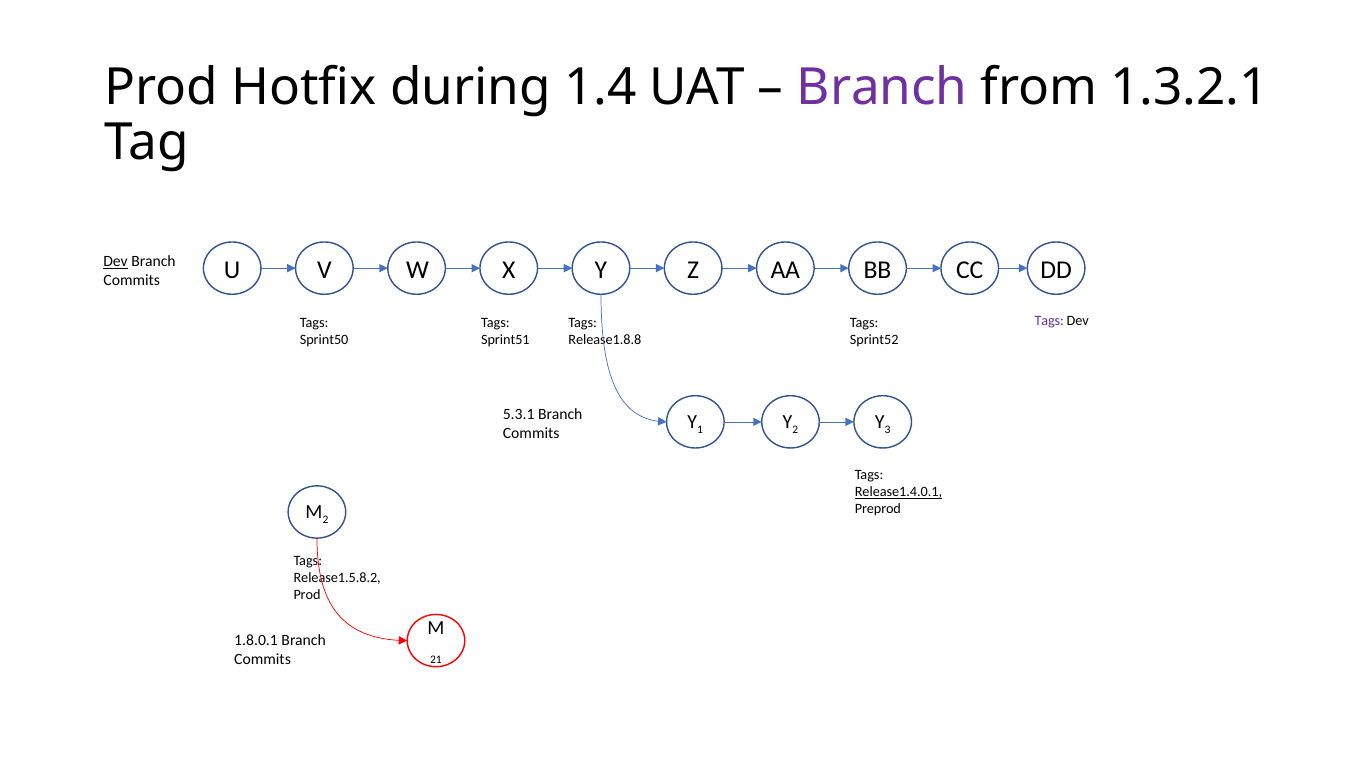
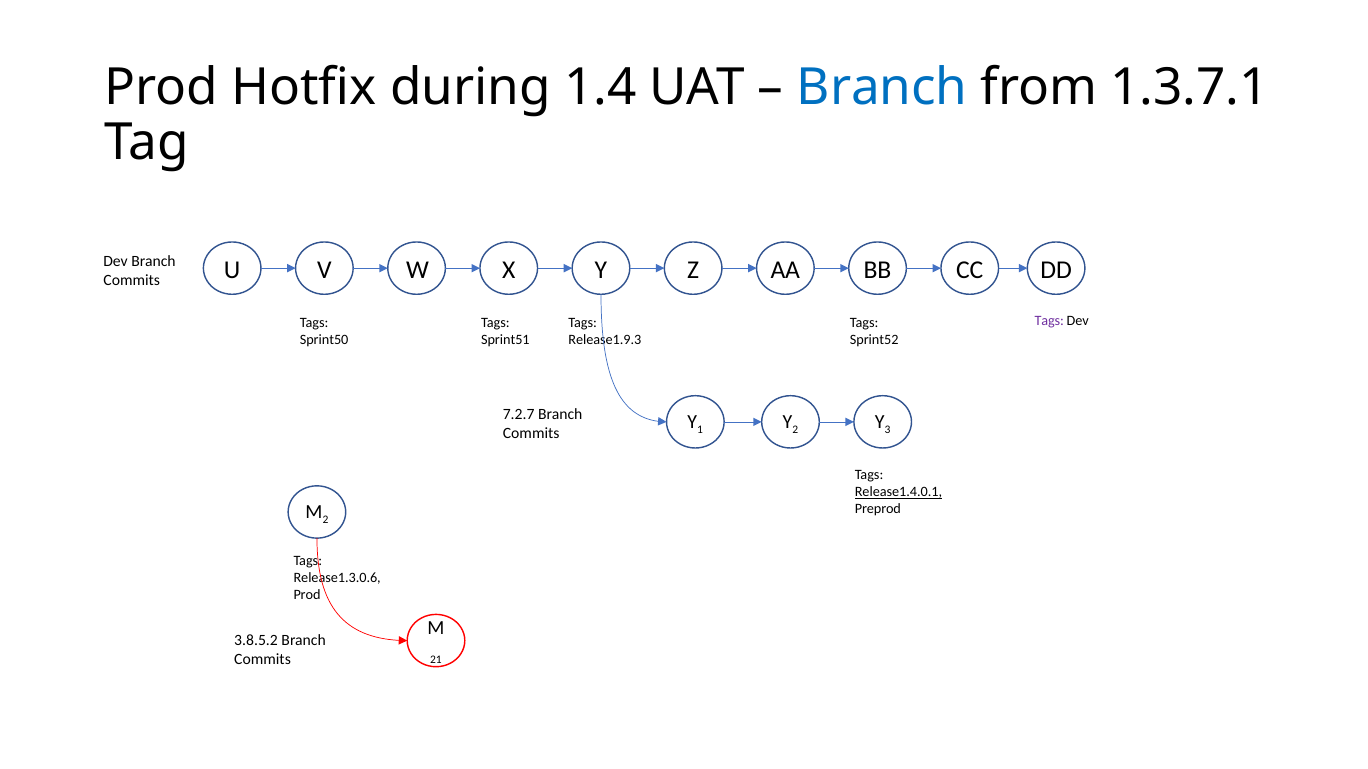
Branch colour: purple -> blue (882, 87)
1.3.2.1: 1.3.2.1 -> 1.3.7.1 (1190, 87)
Dev underline: present -> none (116, 262)
Release1.8.8: Release1.8.8 -> Release1.9.3 (605, 340)
5.3.1: 5.3.1 -> 7.2.7 (519, 415)
Release1.5.8.2: Release1.5.8.2 -> Release1.3.0.6 (337, 578)
1.8.0.1: 1.8.0.1 -> 3.8.5.2 (256, 641)
